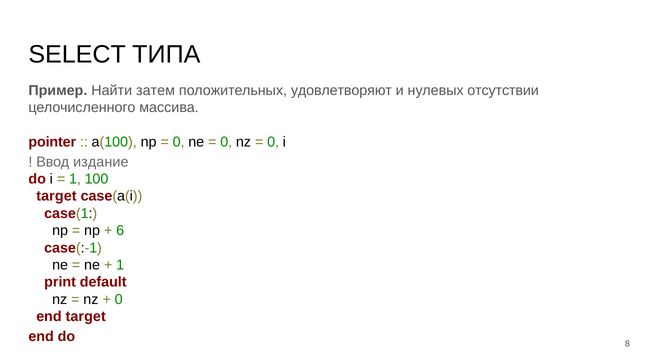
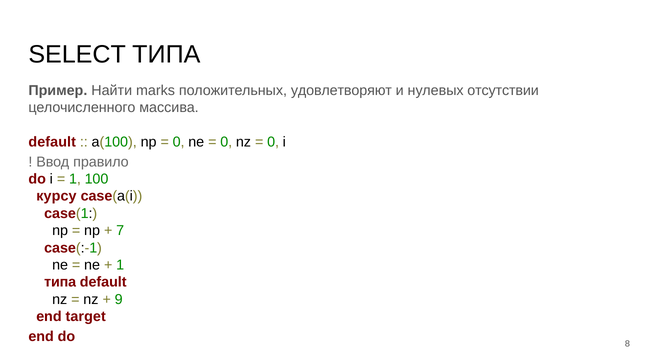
затем: затем -> marks (156, 90)
pointer: pointer -> default (52, 142)
издание: издание -> правило (101, 162)
target: target -> курсу (56, 196)
6: 6 -> 7 (120, 231)
print: print -> типа (60, 282)
0: 0 -> 9 (119, 299)
